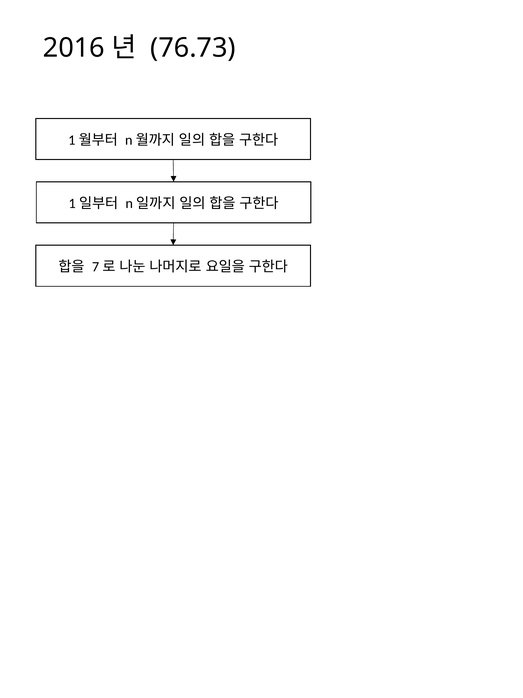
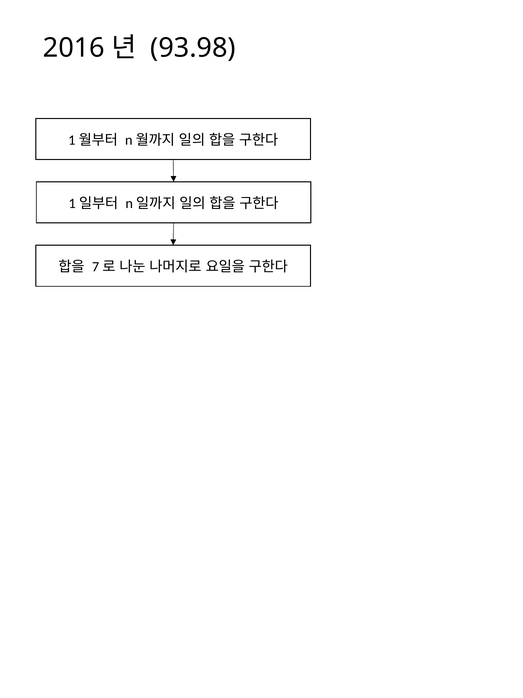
76.73: 76.73 -> 93.98 (193, 48)
